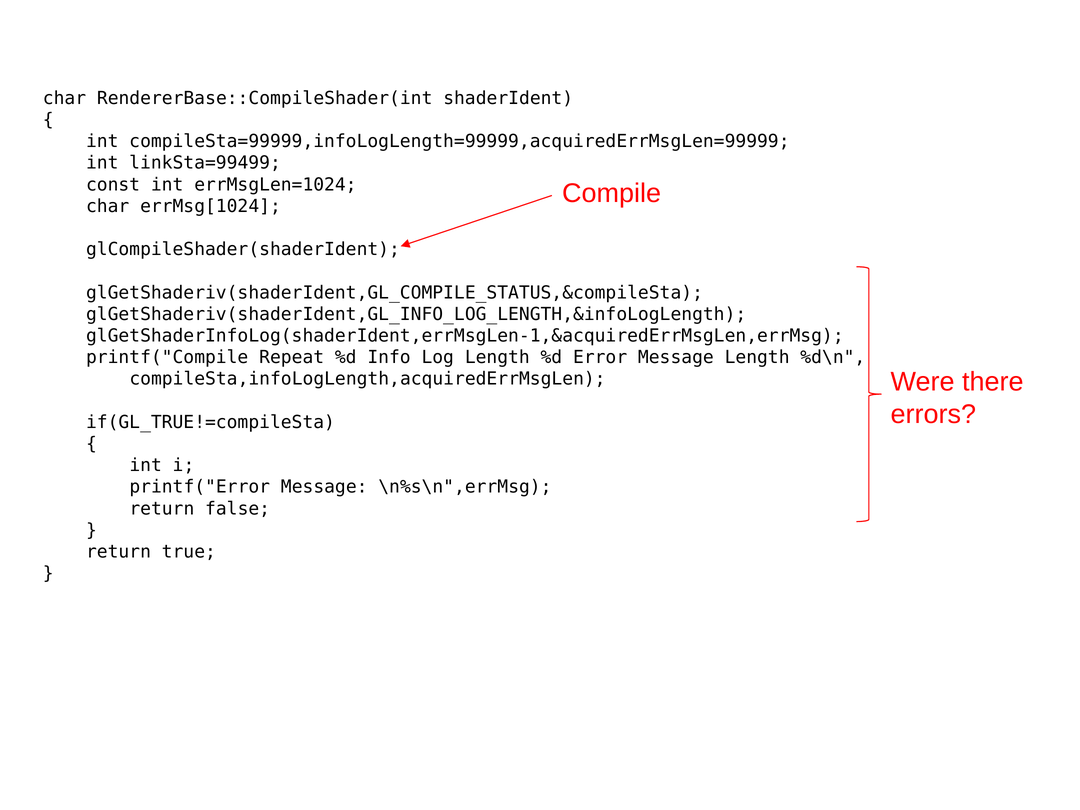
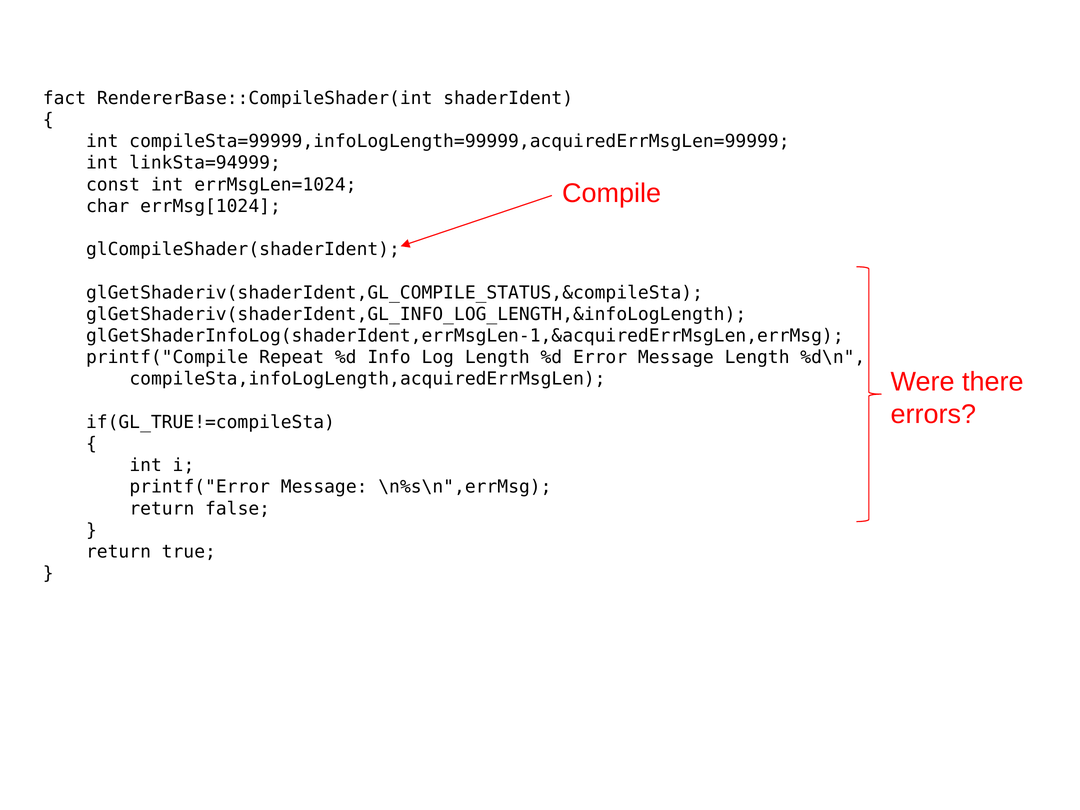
char: char -> fact (64, 98)
linkSta=99499: linkSta=99499 -> linkSta=94999 (205, 163)
